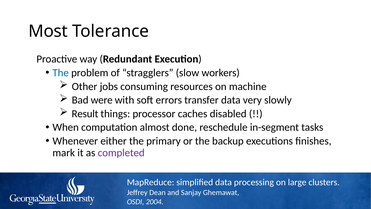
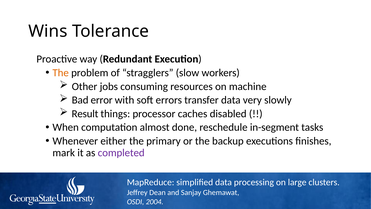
Most: Most -> Wins (48, 31)
The colour: blue -> orange (61, 73)
were: were -> error (102, 100)
